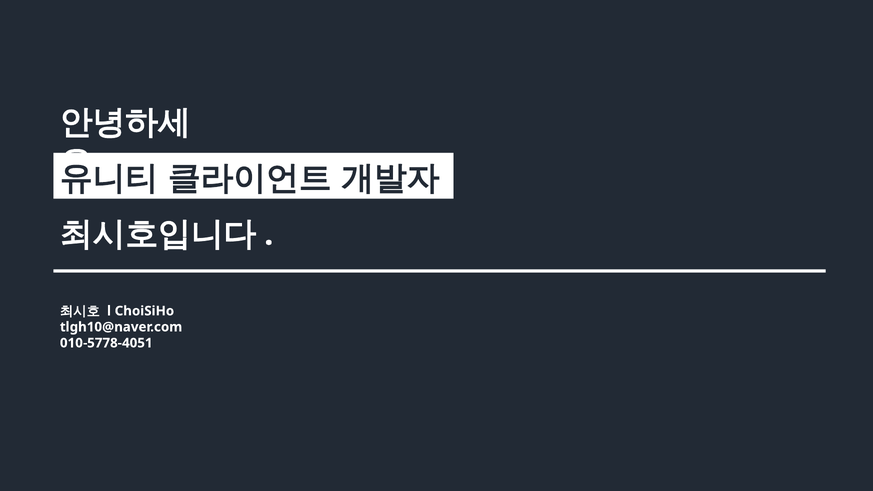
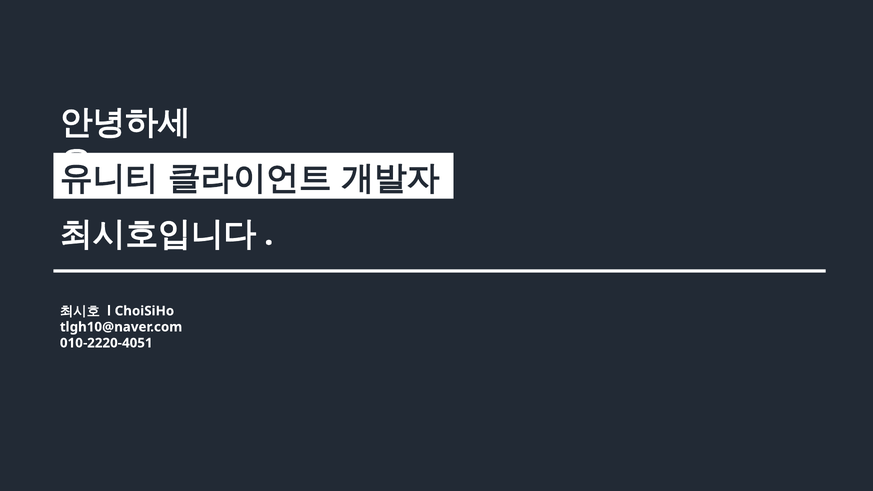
010-5778-4051: 010-5778-4051 -> 010-2220-4051 (106, 343)
